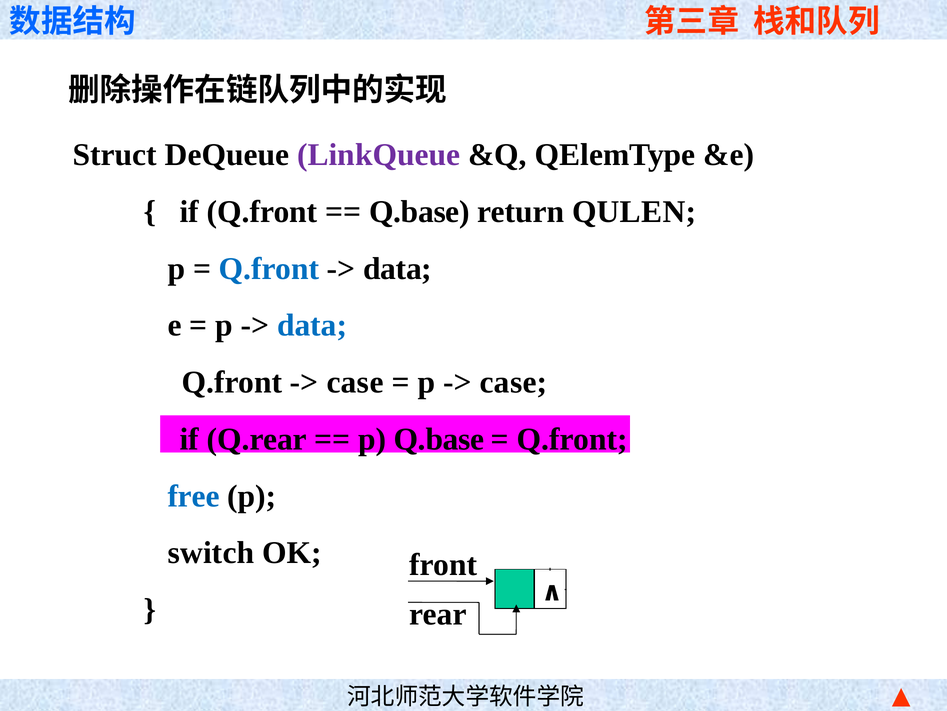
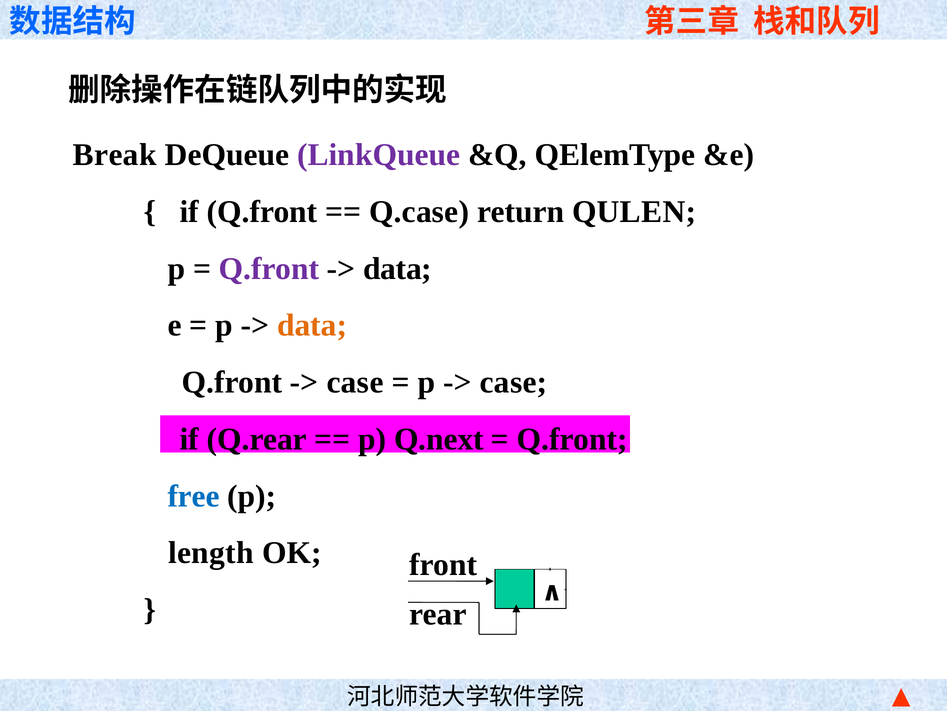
Struct: Struct -> Break (115, 155)
Q.base: Q.base -> Q.case (419, 212)
Q.front colour: blue -> purple (269, 268)
data colour: blue -> orange (312, 325)
p Q.base: Q.base -> Q.next (439, 439)
switch: switch -> length (211, 552)
